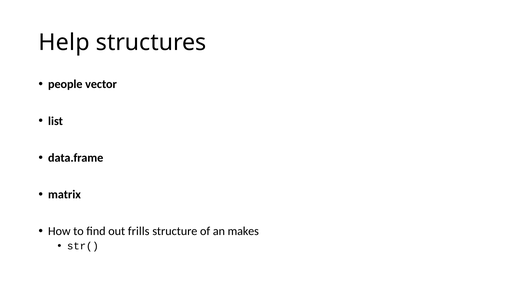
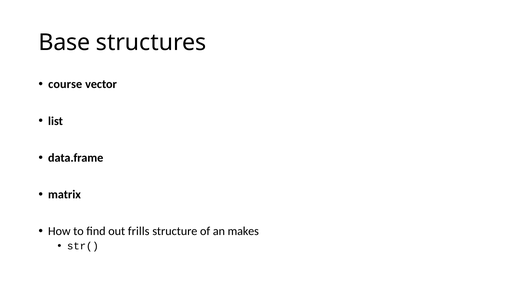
Help: Help -> Base (64, 43)
people: people -> course (65, 84)
